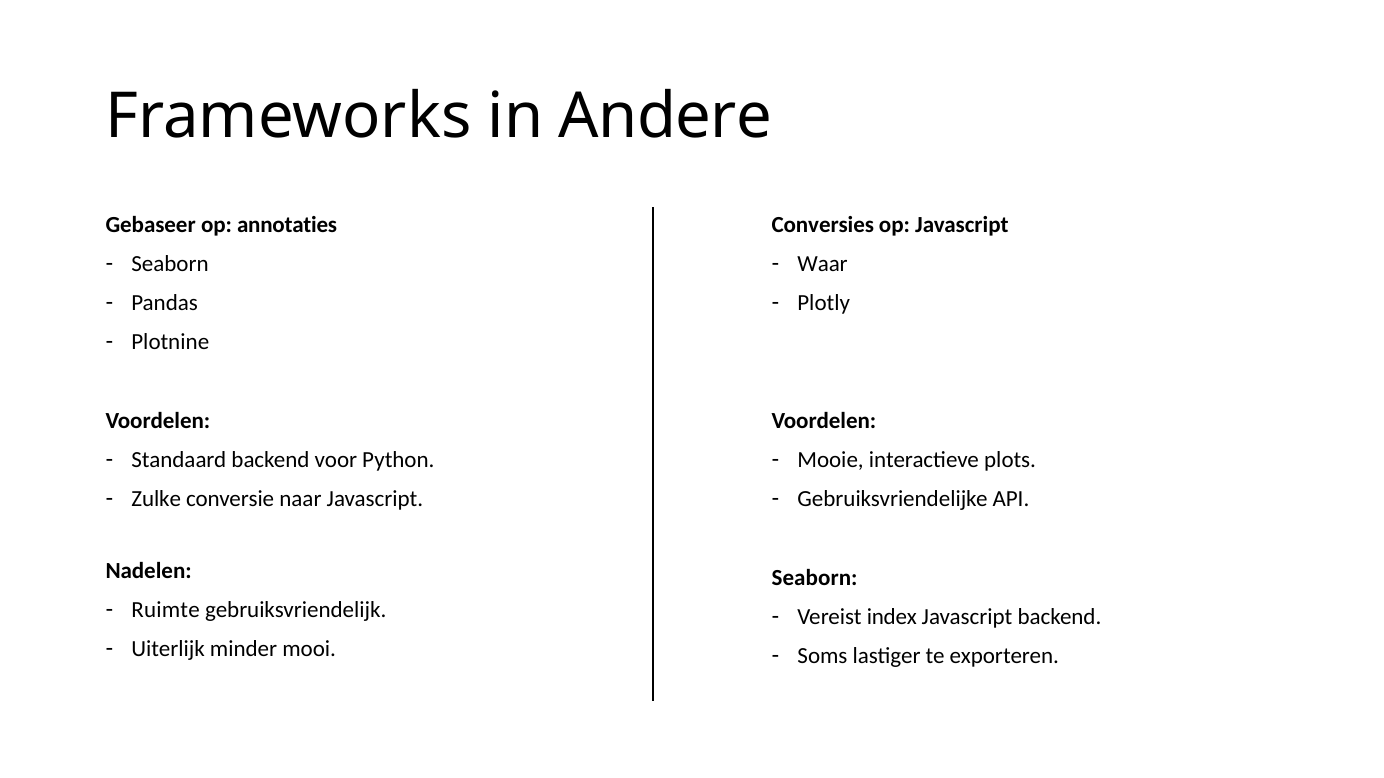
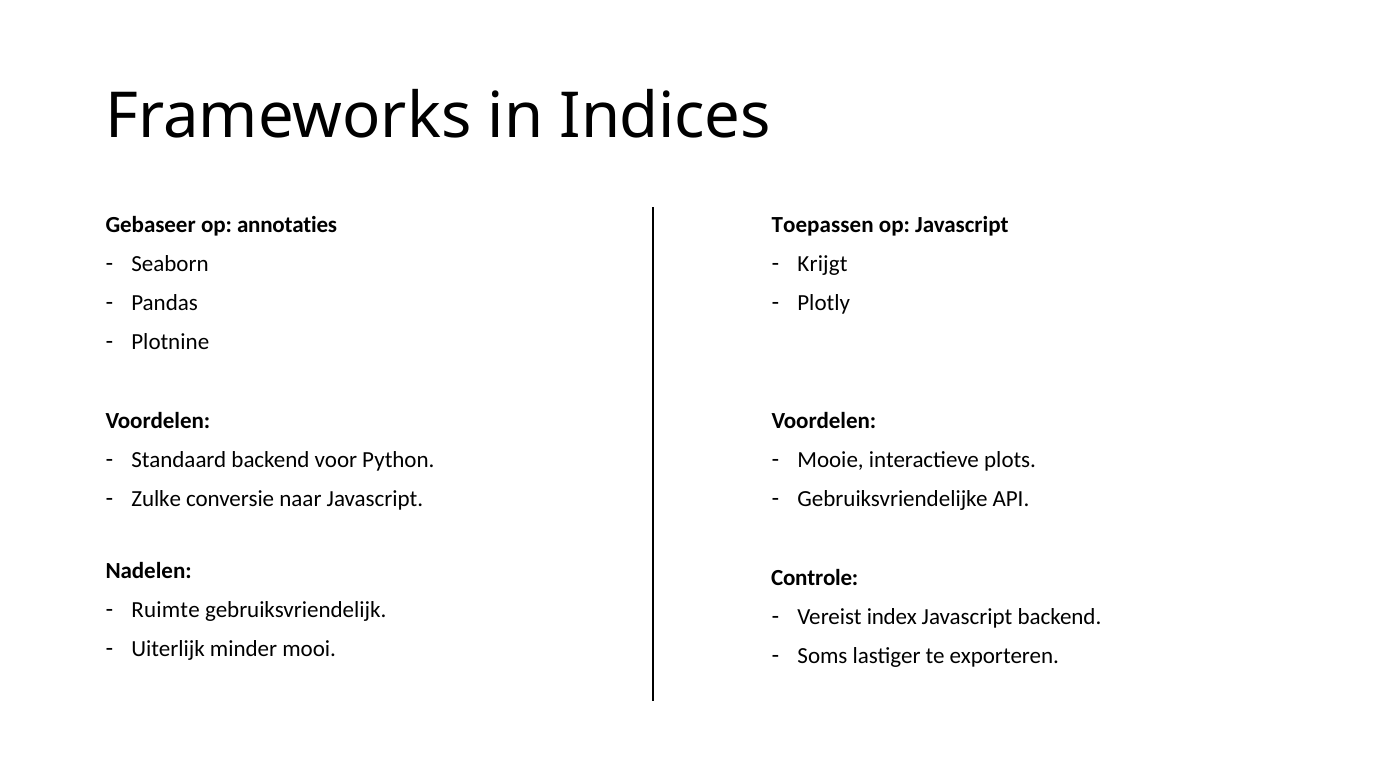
Andere: Andere -> Indices (665, 116)
Conversies: Conversies -> Toepassen (823, 225)
Waar: Waar -> Krijgt (822, 264)
Seaborn: Seaborn -> Controle (815, 578)
